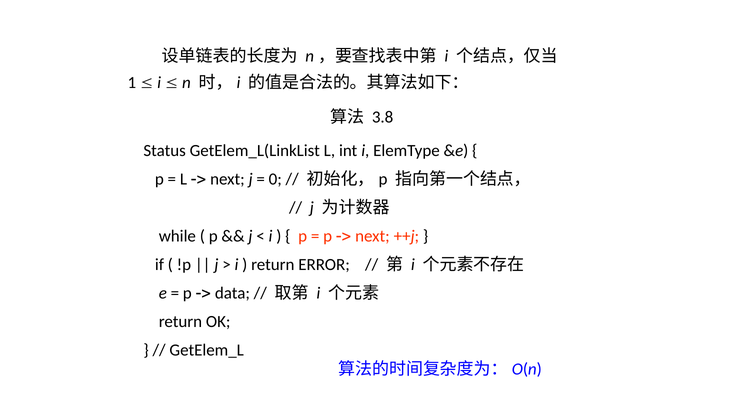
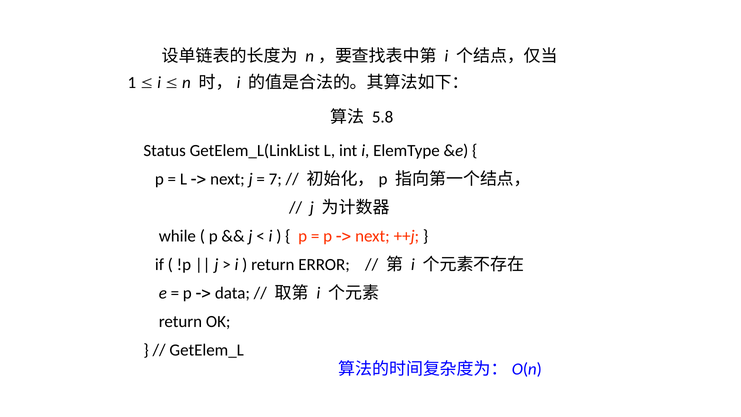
3.8: 3.8 -> 5.8 (383, 117)
0: 0 -> 7 (275, 179)
